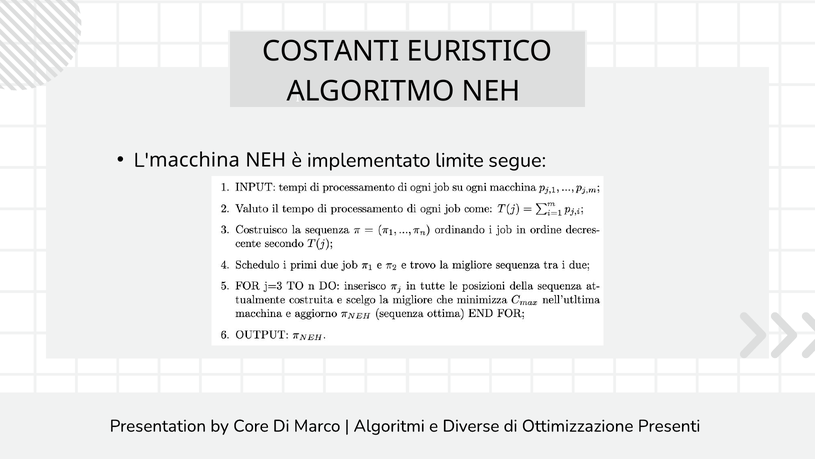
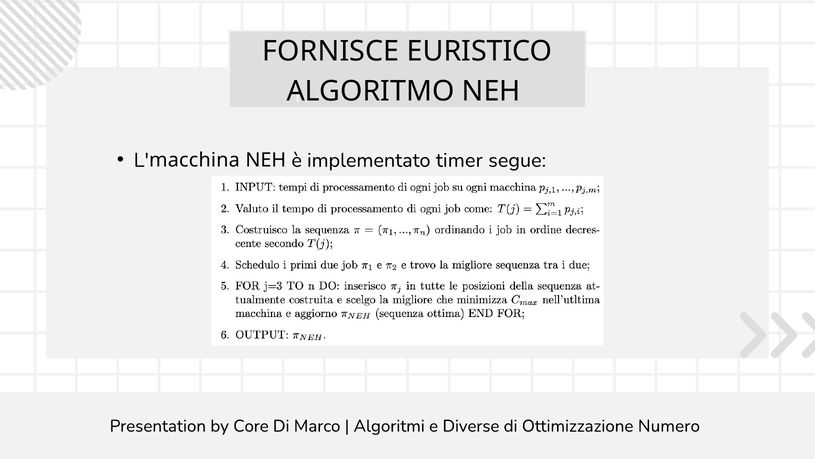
COSTANTI: COSTANTI -> FORNISCE (331, 51)
limite: limite -> timer (459, 160)
Presenti: Presenti -> Numero (669, 426)
